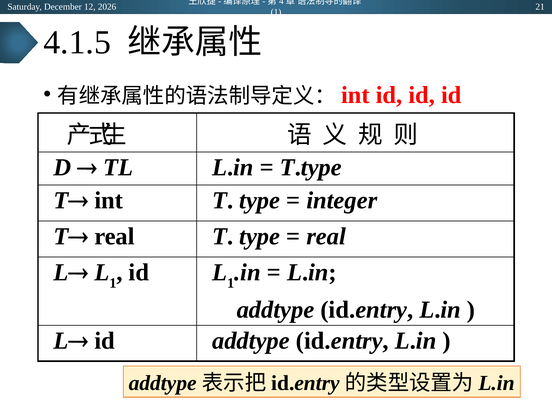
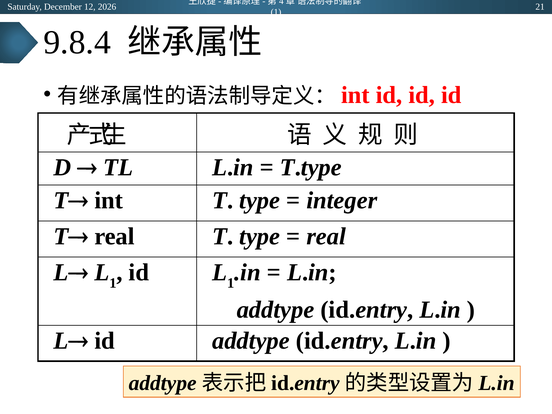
4.1.5: 4.1.5 -> 9.8.4 (77, 42)
